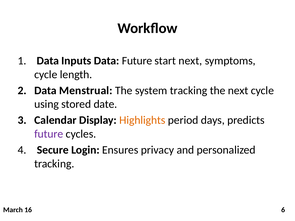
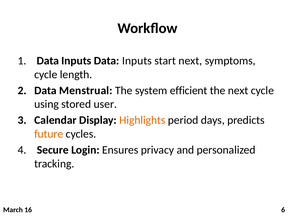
Inputs Data Future: Future -> Inputs (137, 61)
system tracking: tracking -> efficient (189, 91)
date: date -> user (105, 104)
future colour: purple -> orange (49, 134)
